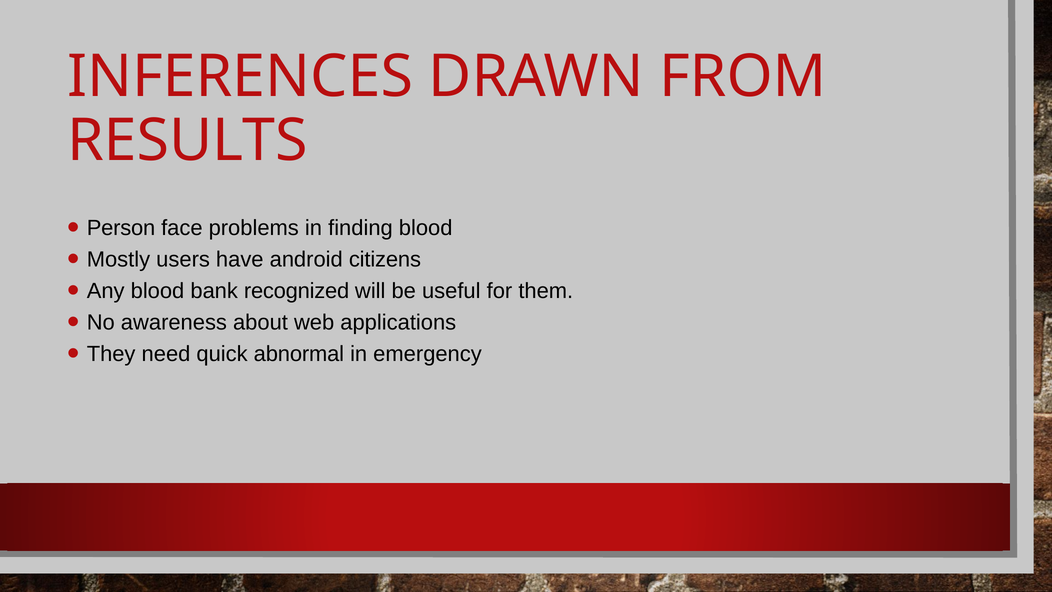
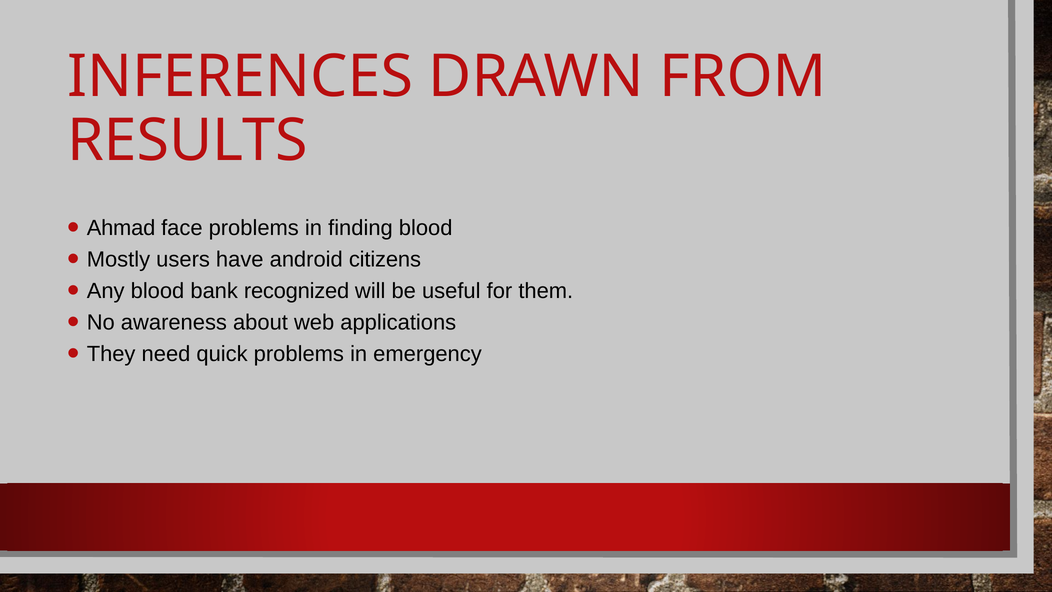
Person: Person -> Ahmad (121, 228)
quick abnormal: abnormal -> problems (299, 354)
